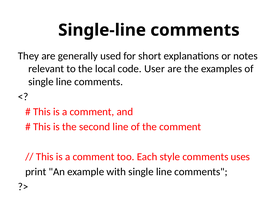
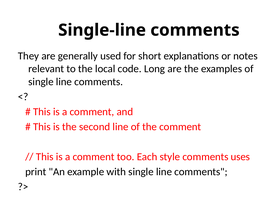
User: User -> Long (155, 69)
